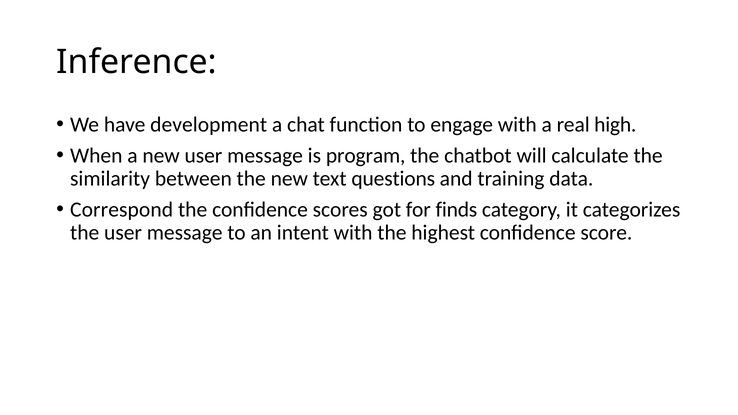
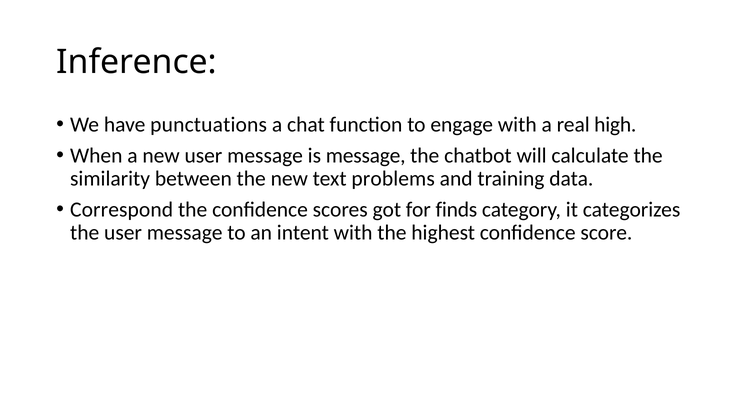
development: development -> punctuations (209, 125)
is program: program -> message (366, 156)
questions: questions -> problems (393, 179)
